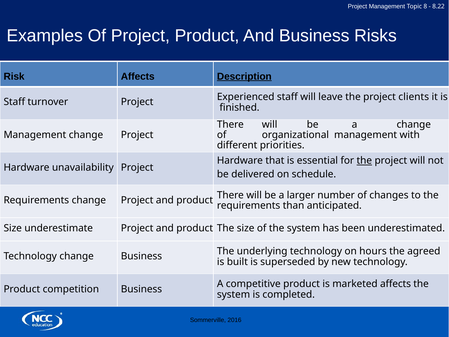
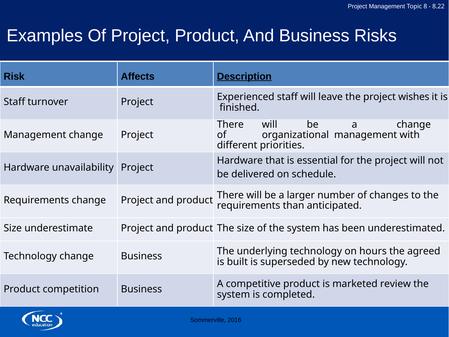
clients: clients -> wishes (414, 97)
the underline: present -> none (364, 161)
marketed affects: affects -> review (396, 284)
